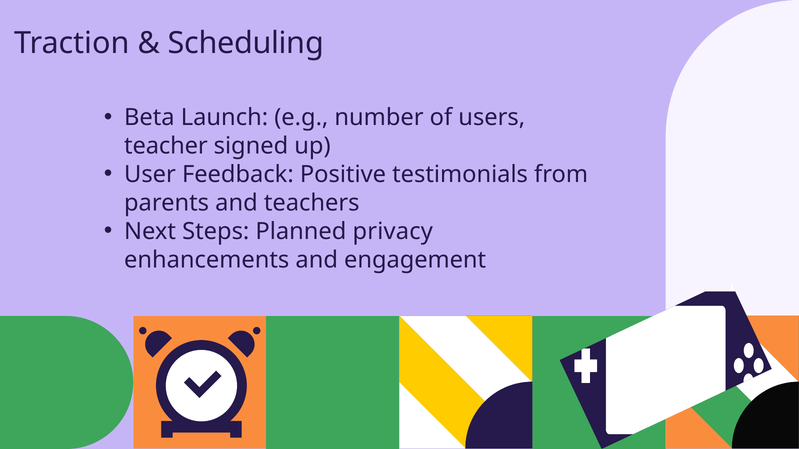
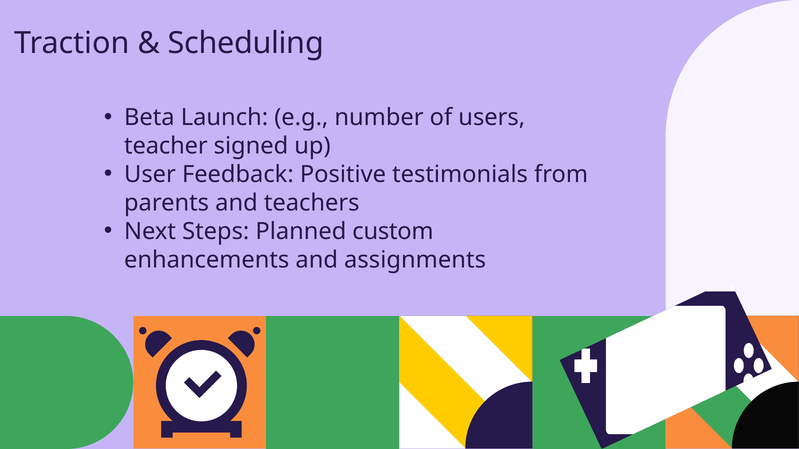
privacy: privacy -> custom (393, 232)
engagement: engagement -> assignments (415, 260)
